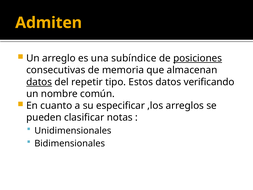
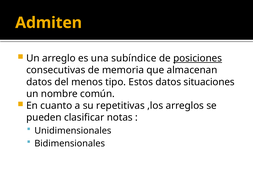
datos underline: present -> none (39, 82)
repetir: repetir -> menos (87, 82)
verificando: verificando -> situaciones (209, 82)
especificar: especificar -> repetitivas (120, 105)
